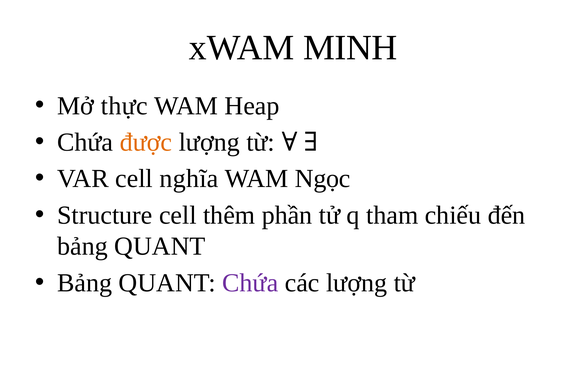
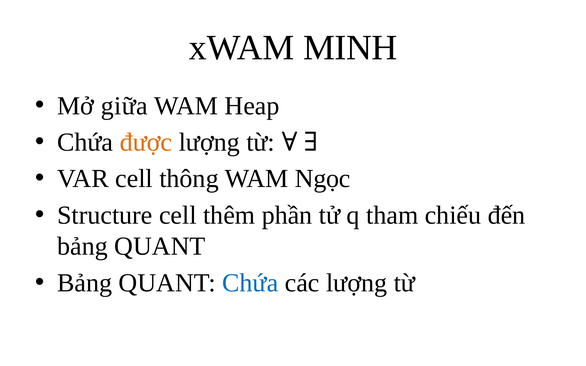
thực: thực -> giữa (124, 106)
nghĩa: nghĩa -> thông (189, 179)
Chứa colour: purple -> blue (250, 283)
